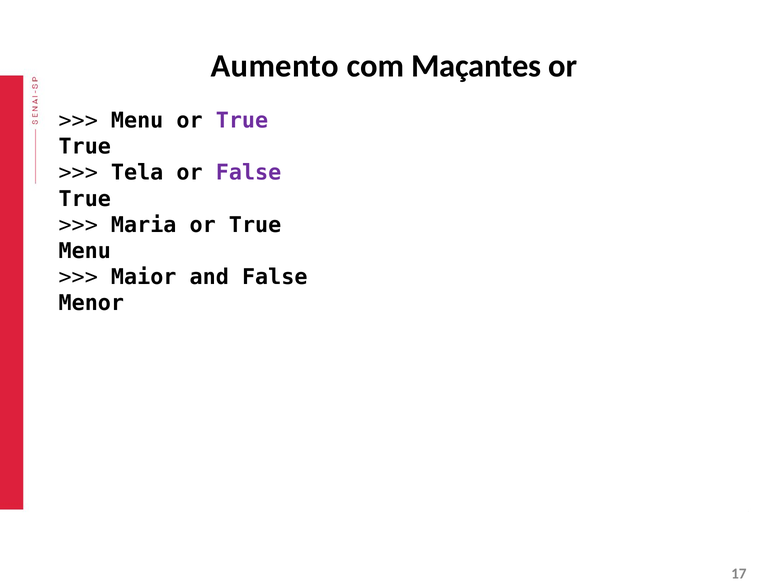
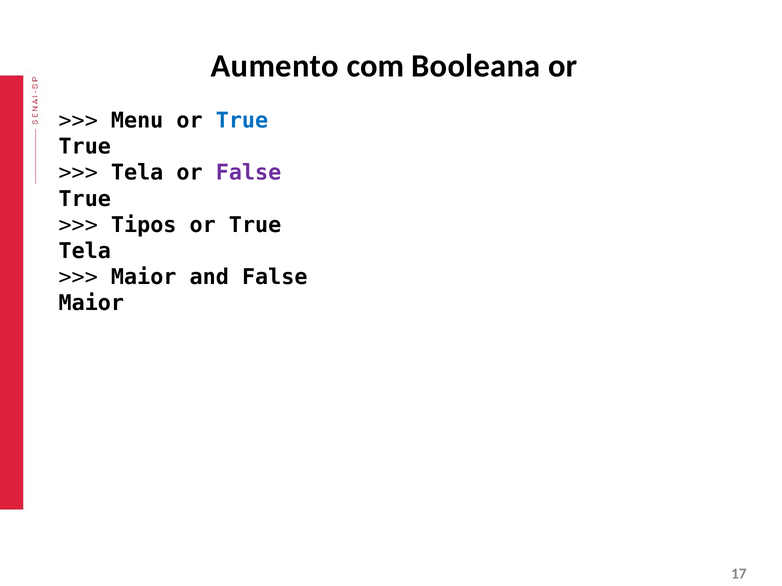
Maçantes: Maçantes -> Booleana (476, 66)
True colour: purple -> blue (242, 121)
Maria: Maria -> Tipos (144, 225)
Menu: Menu -> Tela (85, 251)
Menor: Menor -> Maior (91, 303)
